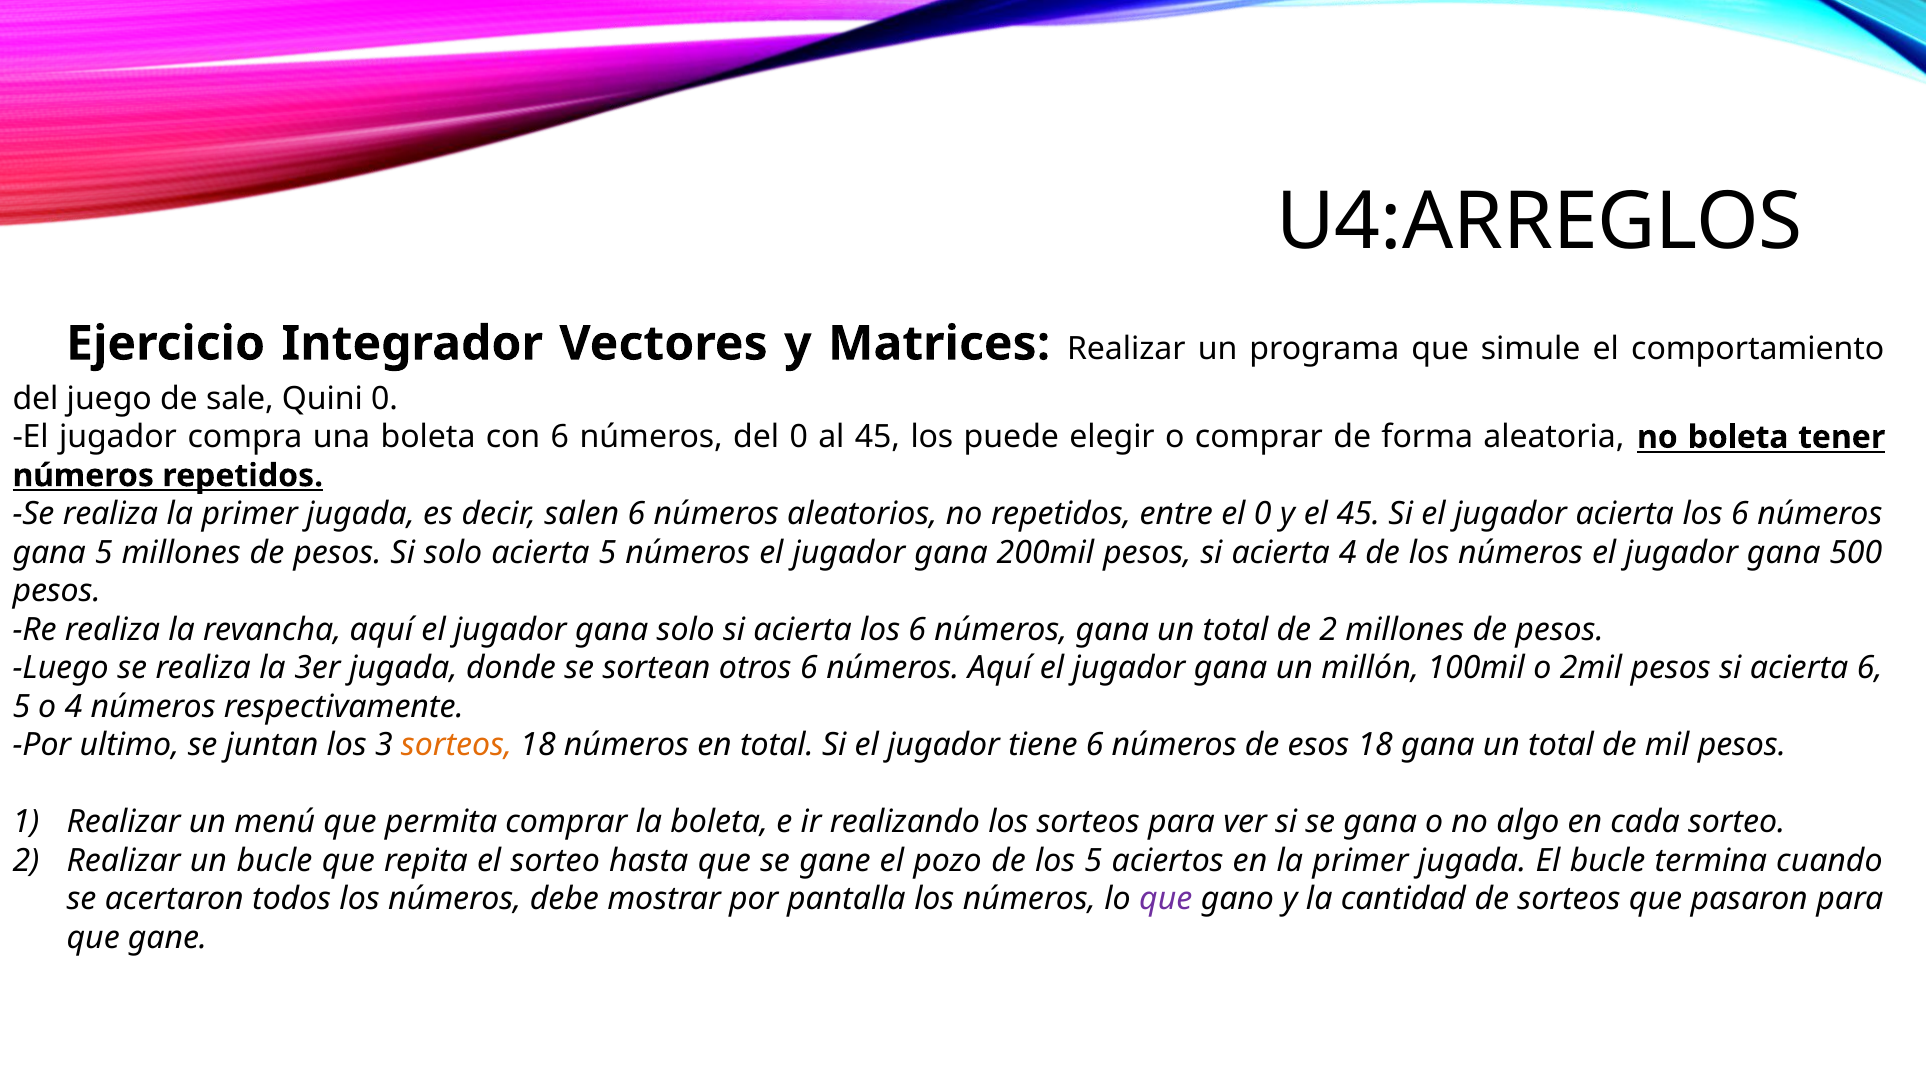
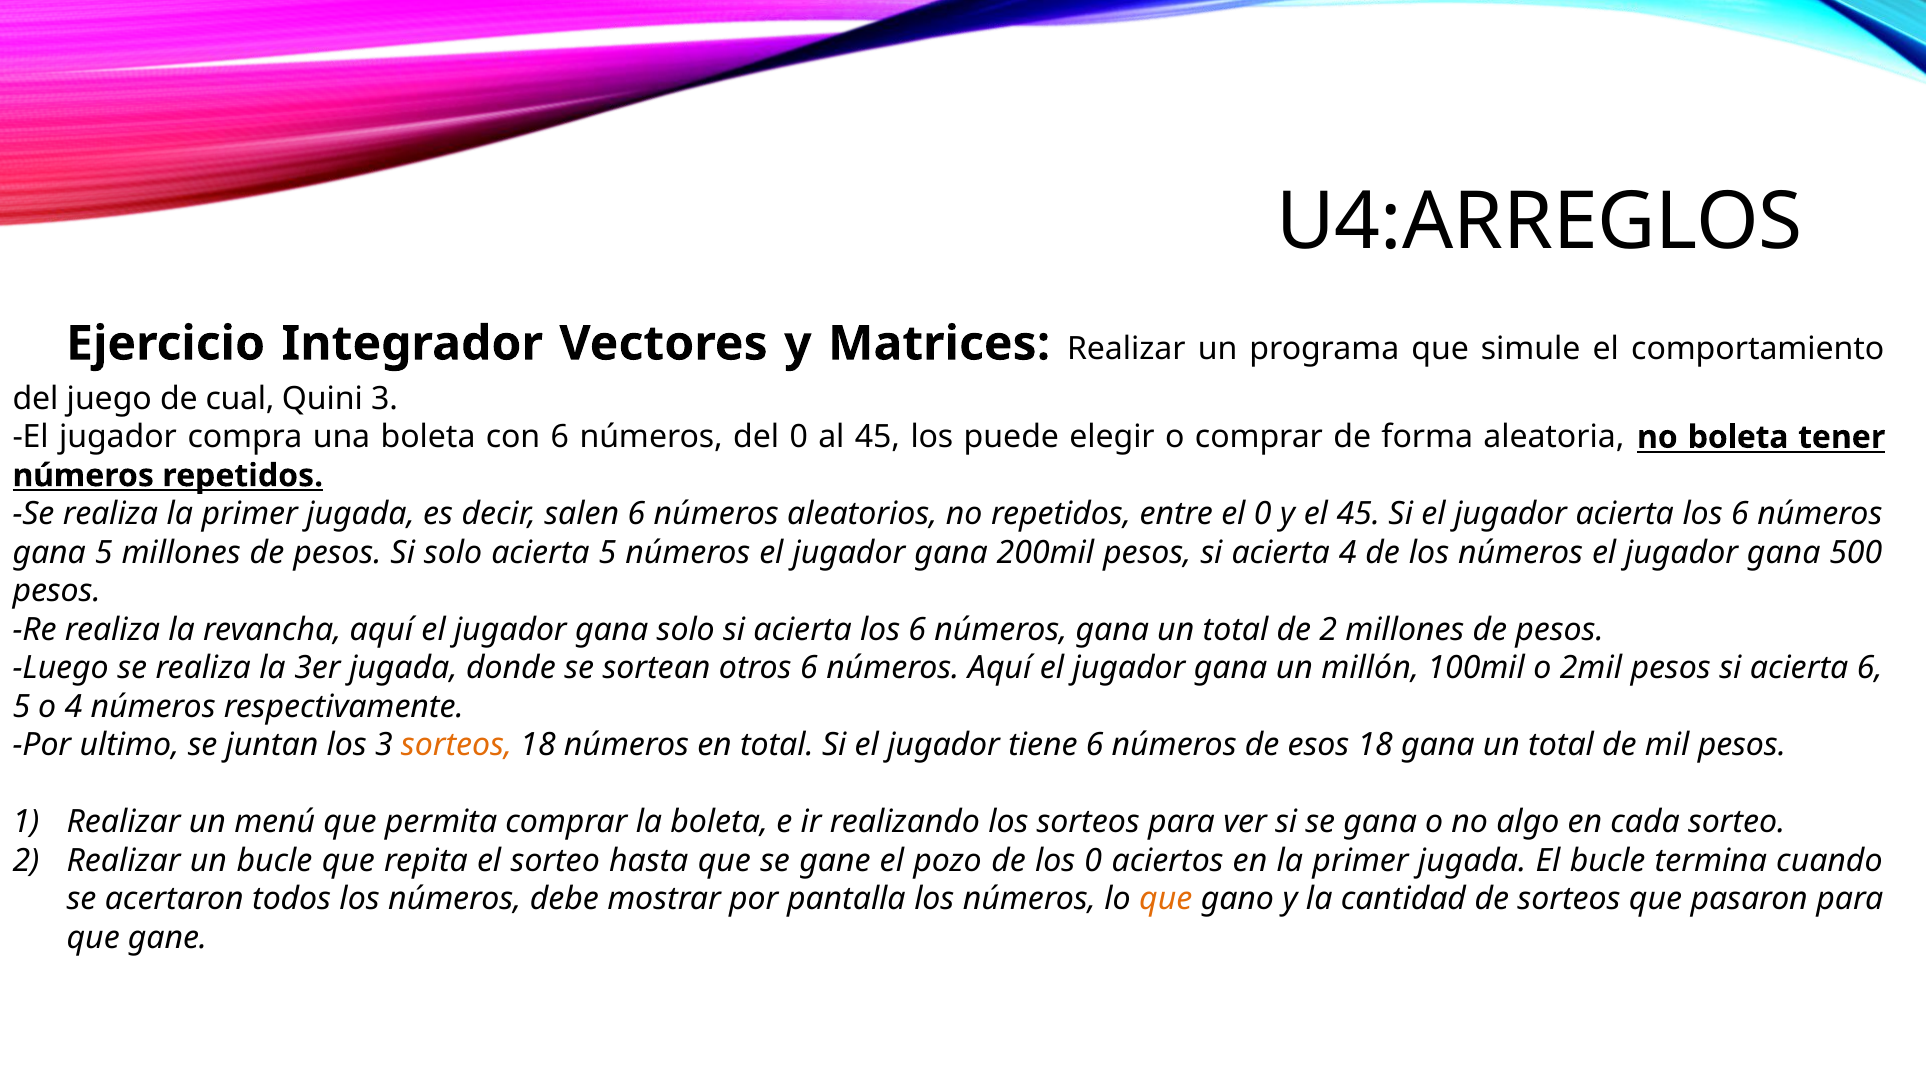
sale: sale -> cual (240, 399)
Quini 0: 0 -> 3 (385, 399)
los 5: 5 -> 0 (1093, 861)
que colour: purple -> orange (1166, 899)
